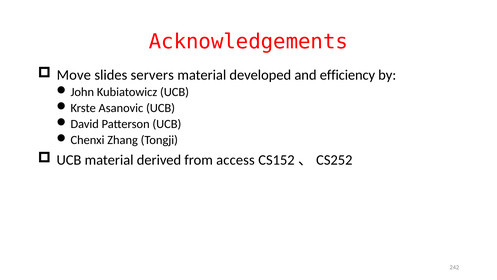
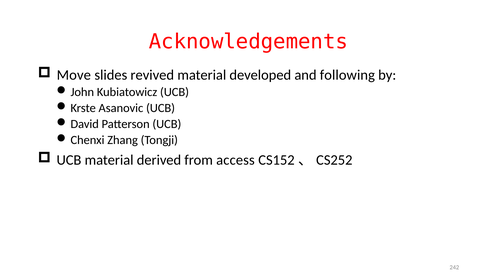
servers: servers -> revived (152, 75)
efficiency: efficiency -> following (347, 75)
